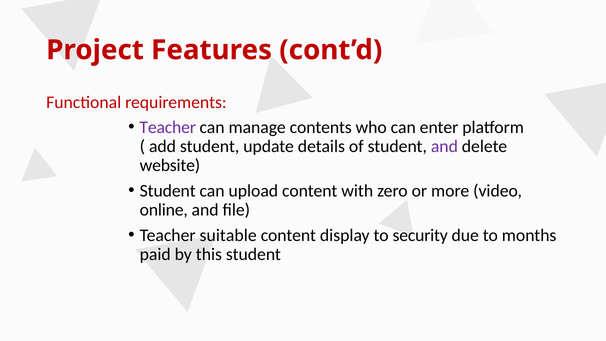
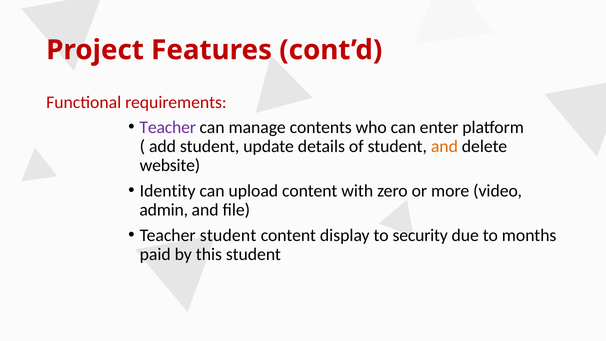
and colour: purple -> orange (444, 146)
Student: Student -> Identity (168, 191)
online: online -> admin (164, 210)
Teacher suitable: suitable -> student (228, 235)
